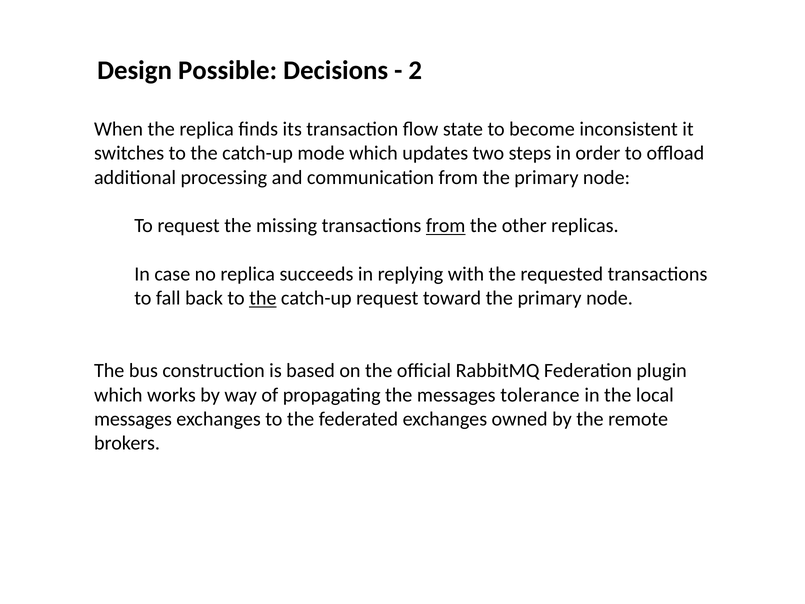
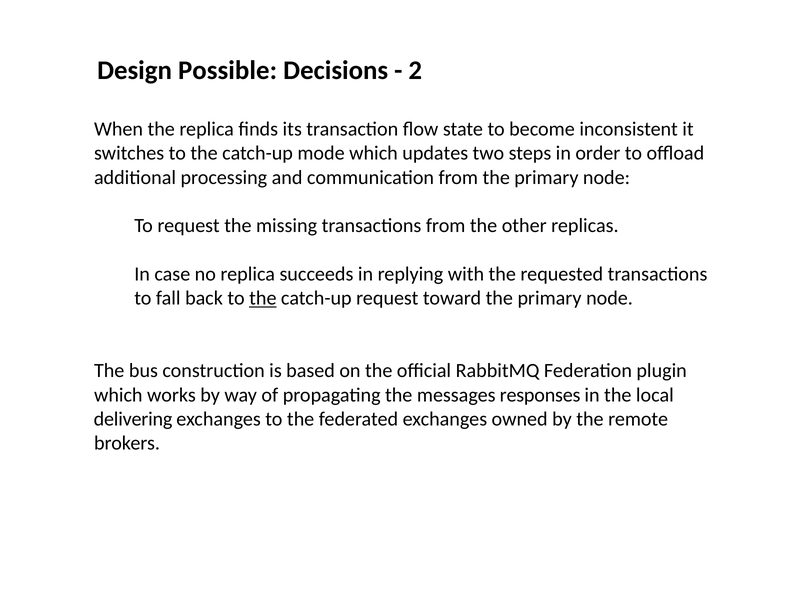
from underline: present -> none (446, 226)
tolerance: tolerance -> responses (540, 395)
messages: messages -> delivering (133, 419)
